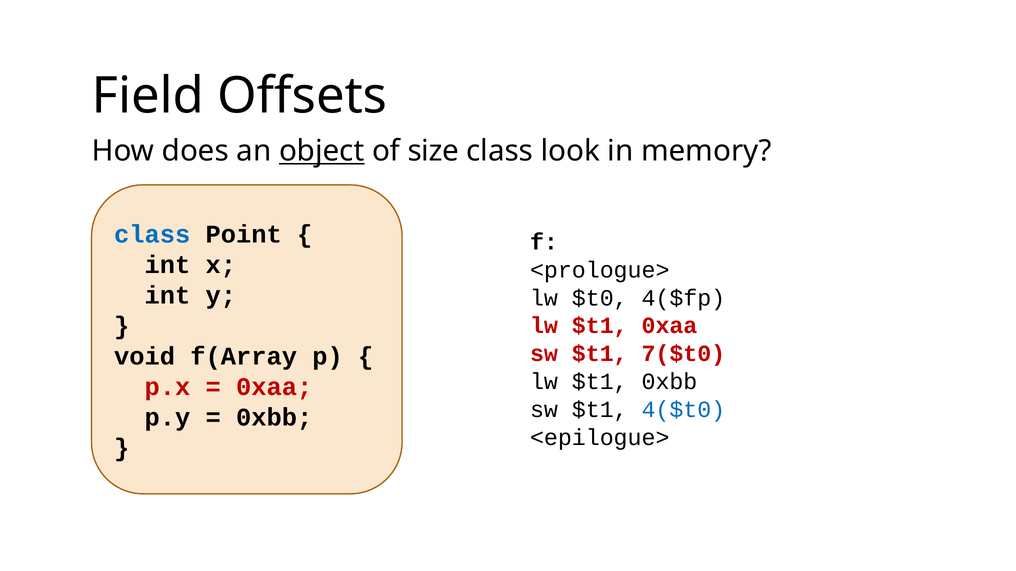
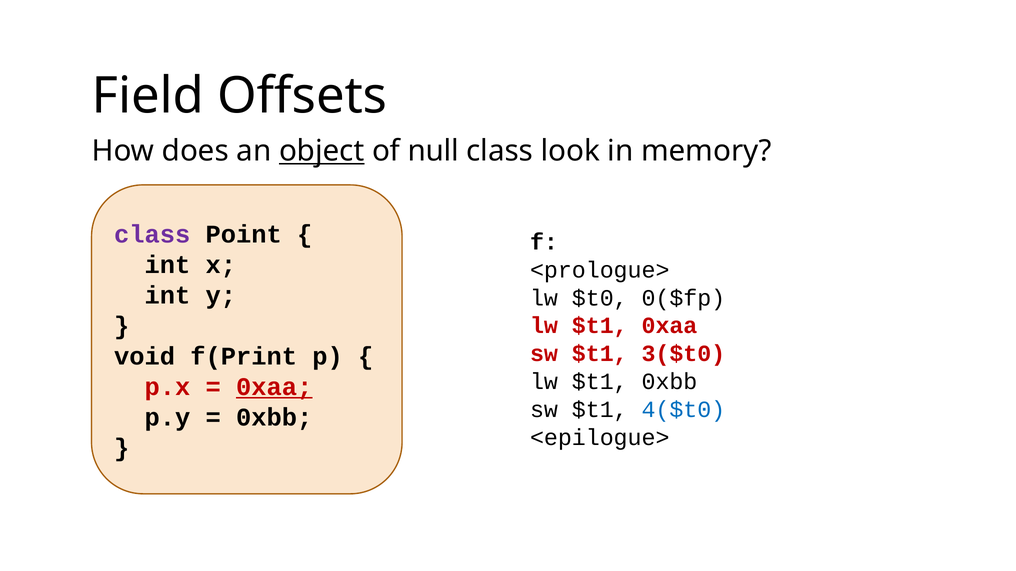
size: size -> null (433, 151)
class colour: blue -> purple (152, 235)
4($fp: 4($fp -> 0($fp (683, 298)
7($t0: 7($t0 -> 3($t0 (683, 354)
f(Array: f(Array -> f(Print (244, 357)
0xaa underline: none -> present (274, 387)
